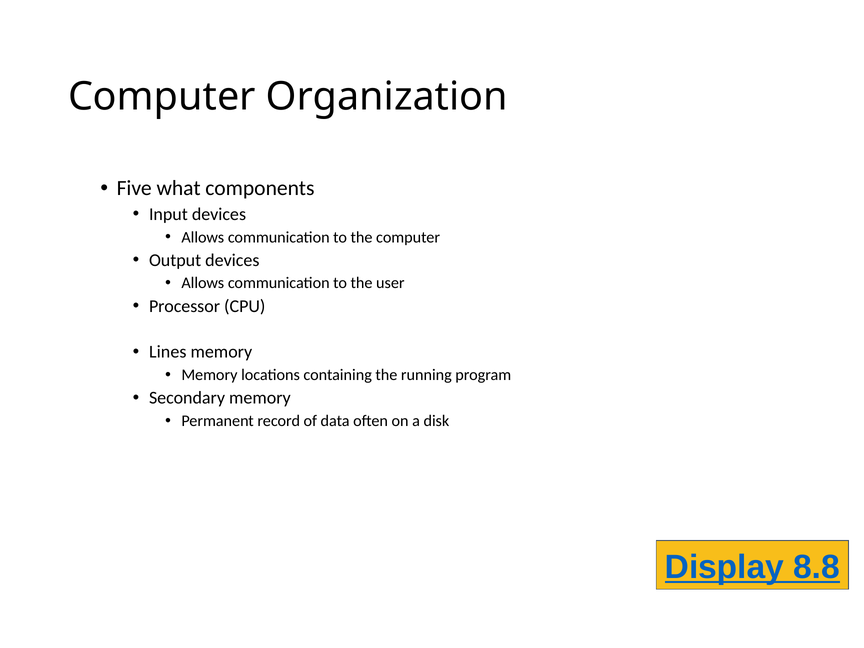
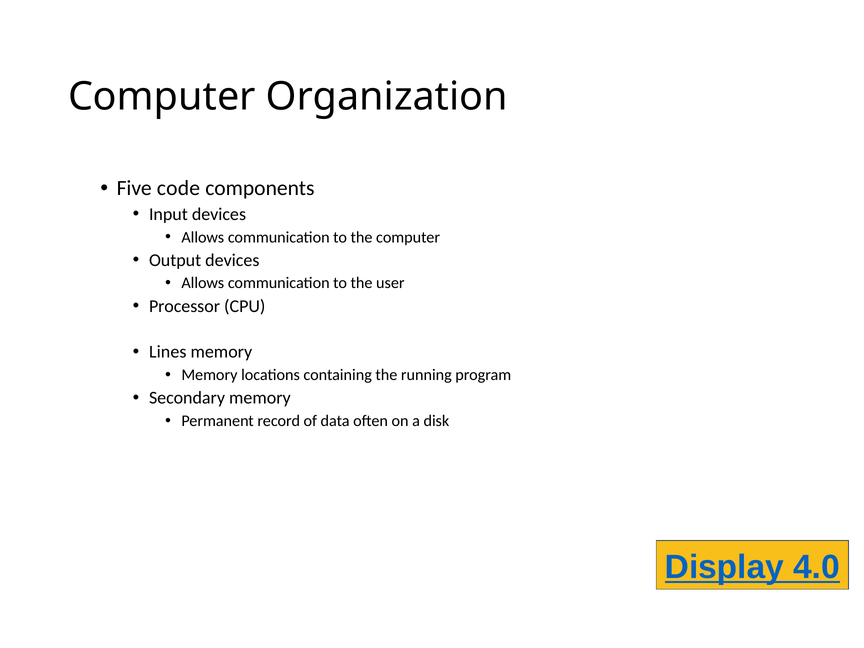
what: what -> code (178, 188)
8.8: 8.8 -> 4.0 (817, 567)
